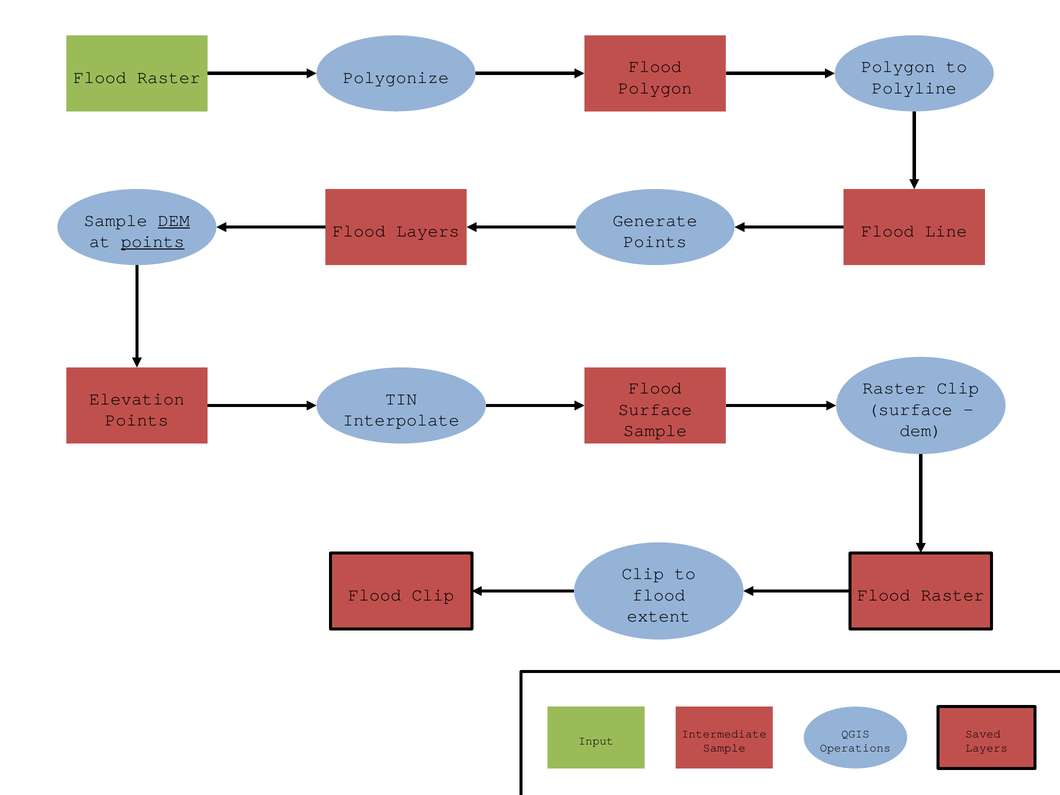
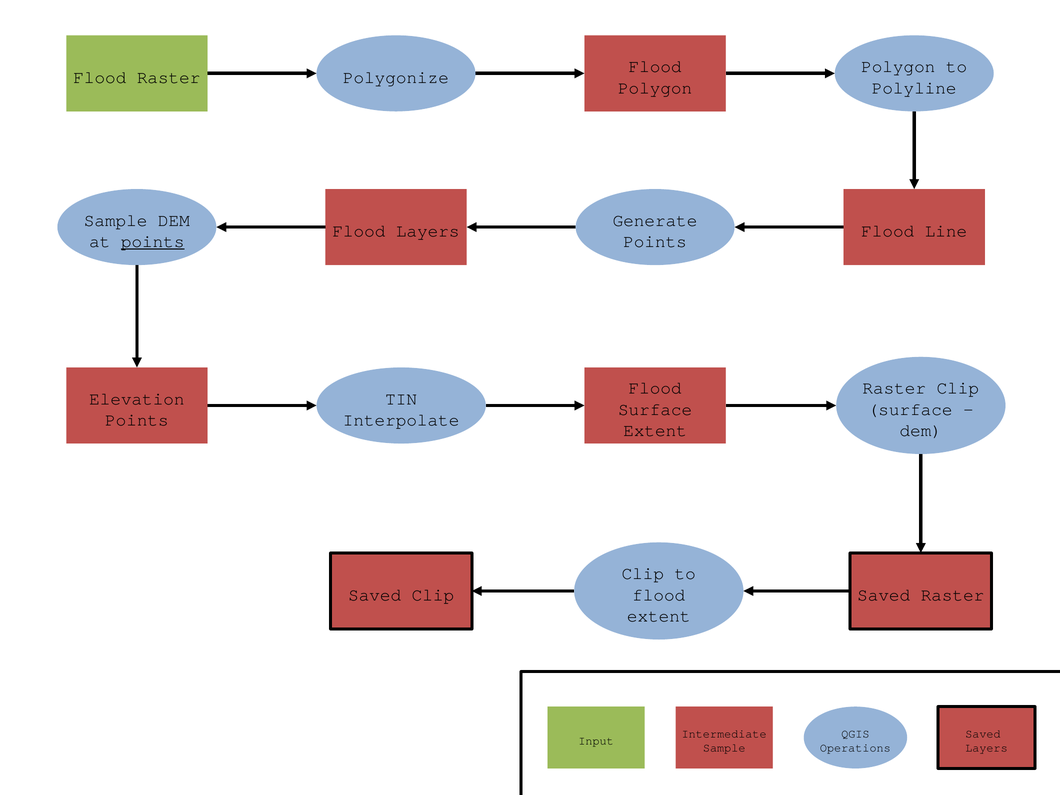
DEM underline: present -> none (174, 220)
Sample: Sample -> Extent (655, 431)
Flood: Flood -> Saved (375, 595)
Flood: Flood -> Saved (884, 595)
